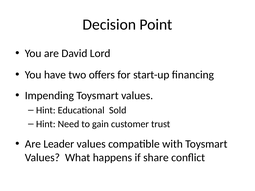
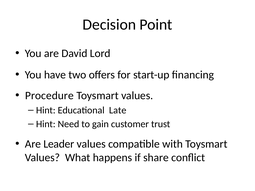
Impending: Impending -> Procedure (49, 96)
Sold: Sold -> Late (118, 110)
